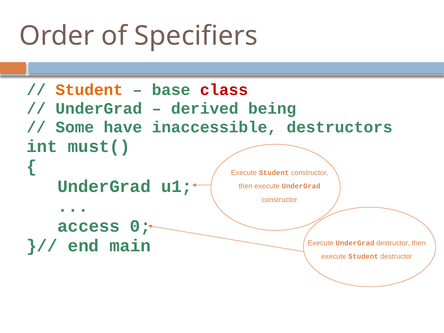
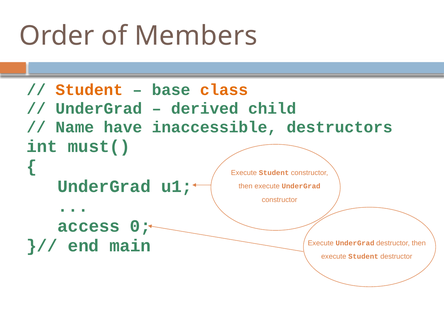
Specifiers: Specifiers -> Members (196, 36)
class colour: red -> orange (224, 90)
being: being -> child (272, 109)
Some: Some -> Name (75, 127)
